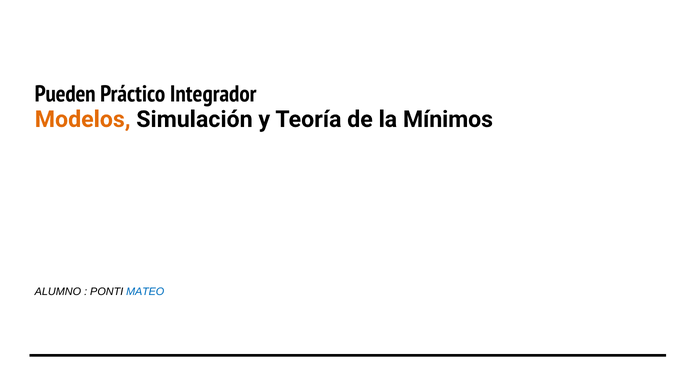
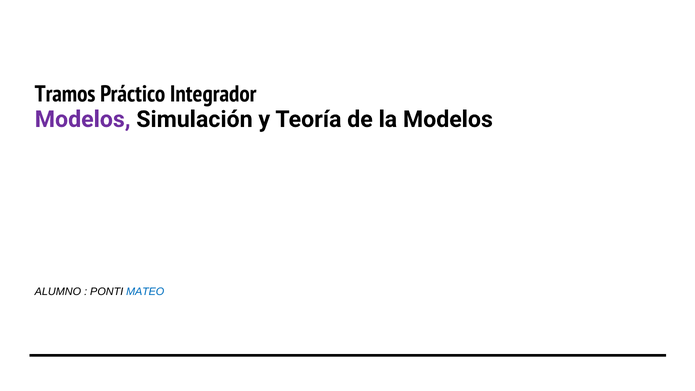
Pueden: Pueden -> Tramos (65, 94)
Modelos colour: orange -> purple (83, 119)
la Mínimos: Mínimos -> Modelos (448, 119)
